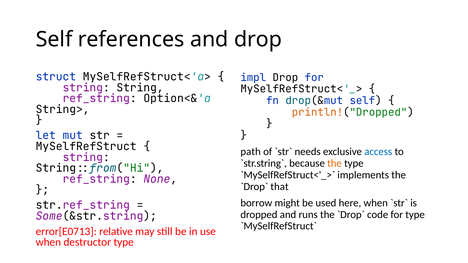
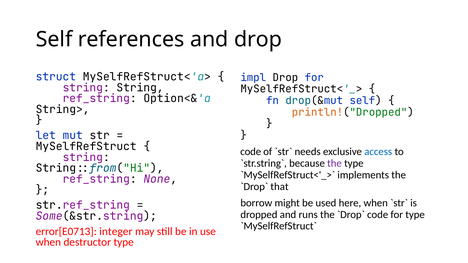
path: path -> code (251, 152)
the colour: orange -> purple (335, 163)
relative: relative -> integer (116, 232)
